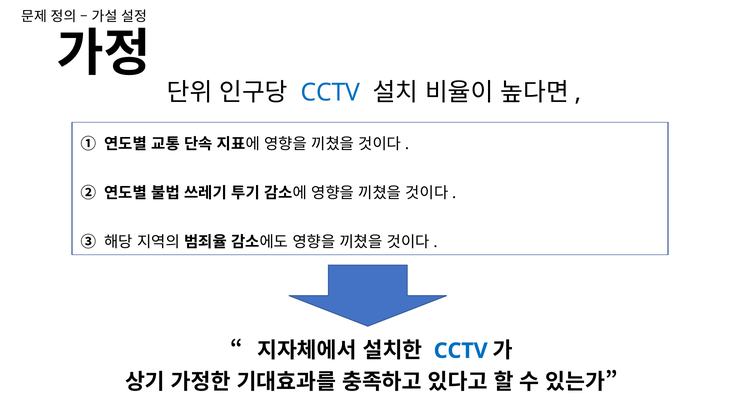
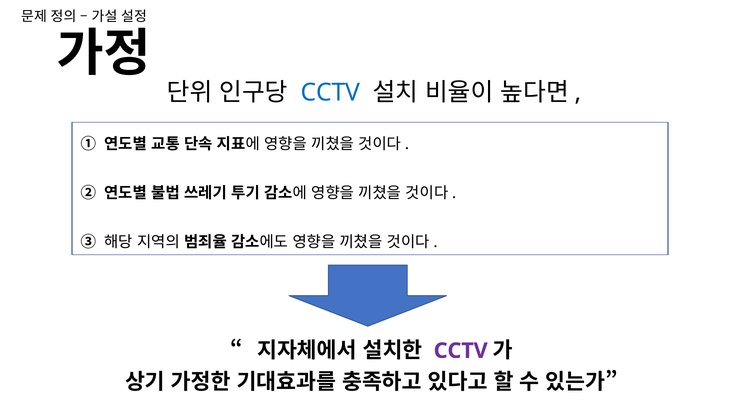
CCTV colour: blue -> purple (461, 351)
